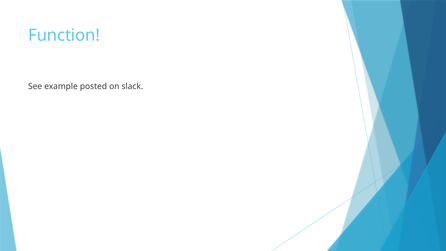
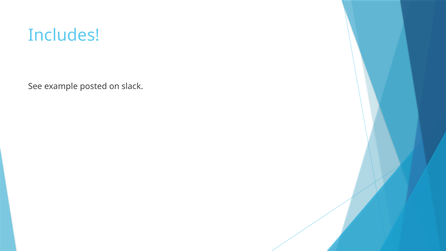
Function: Function -> Includes (64, 35)
